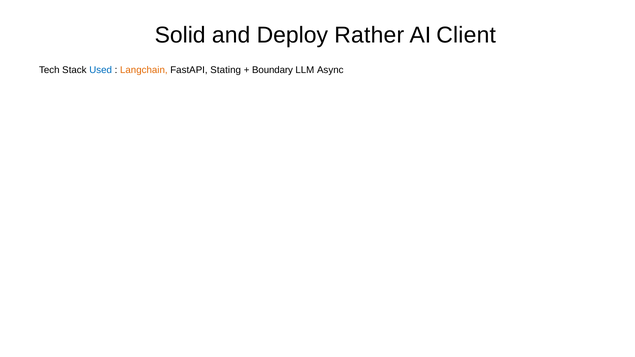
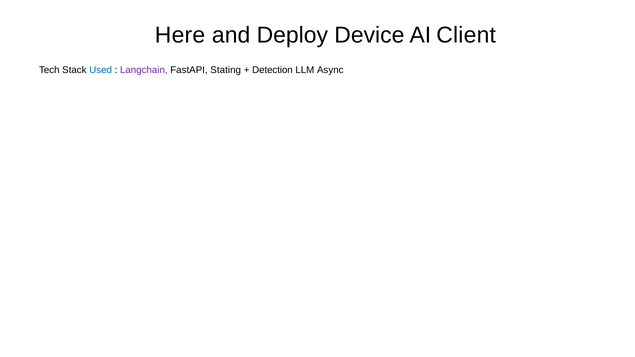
Solid: Solid -> Here (180, 35)
Rather: Rather -> Device (369, 35)
Langchain colour: orange -> purple (144, 70)
Boundary: Boundary -> Detection (272, 70)
